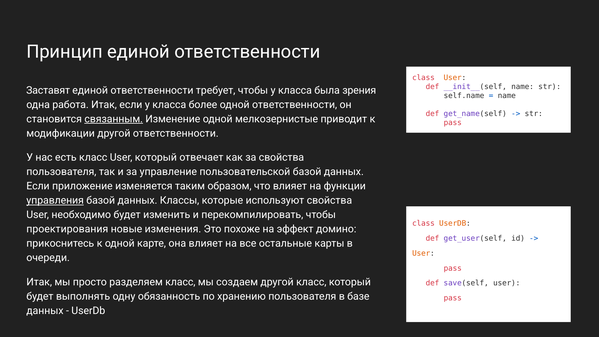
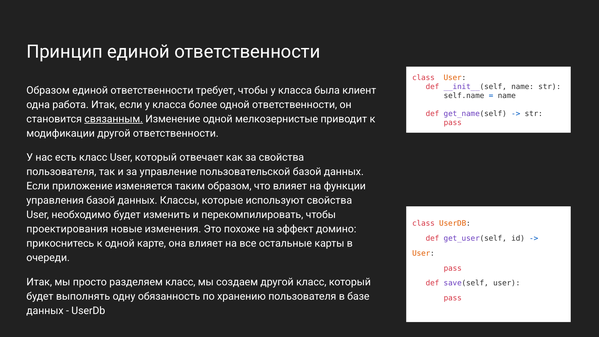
Заставят: Заставят -> Образом (48, 90)
зрения: зрения -> клиент (359, 90)
управления underline: present -> none (55, 200)
